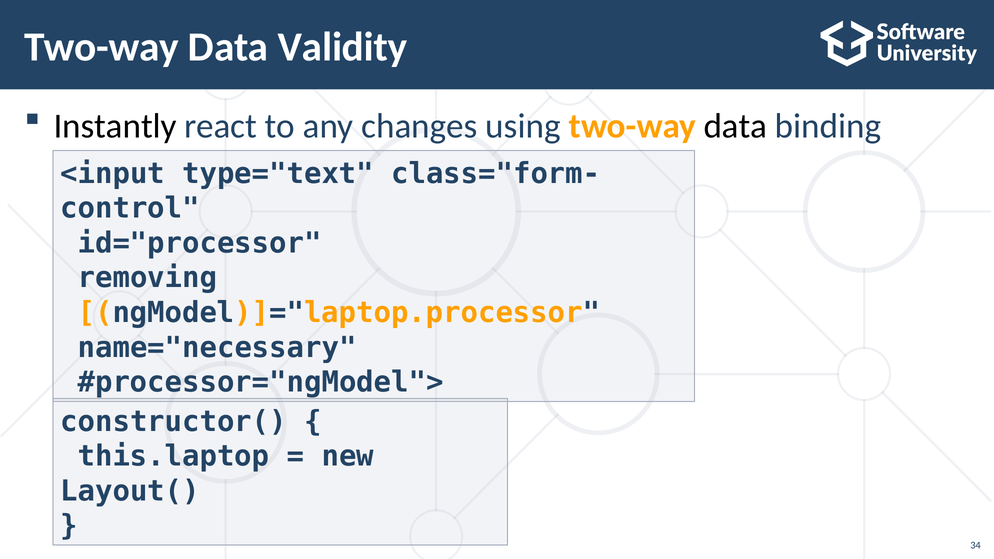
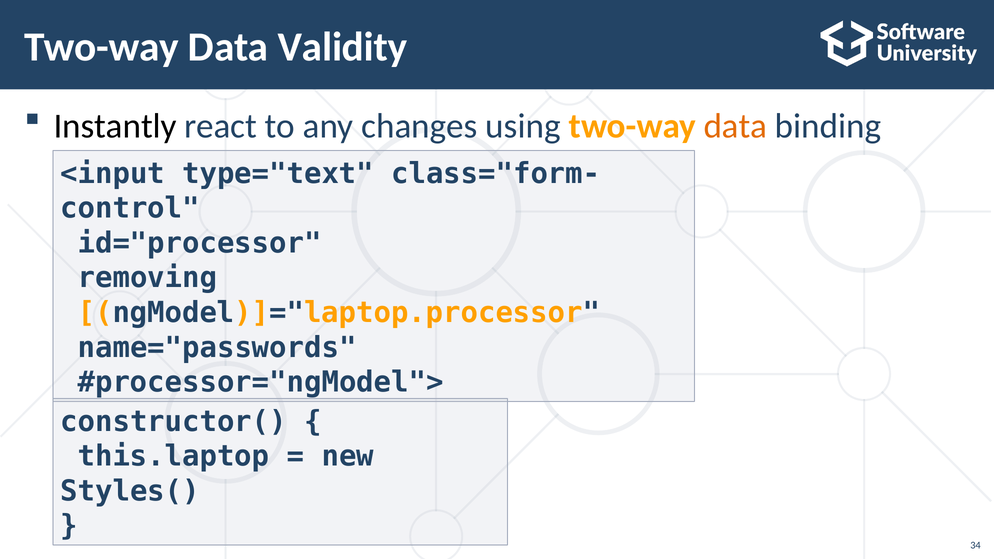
data colour: black -> orange (735, 126)
name="necessary: name="necessary -> name="passwords (217, 348)
Layout(: Layout( -> Styles( (130, 491)
